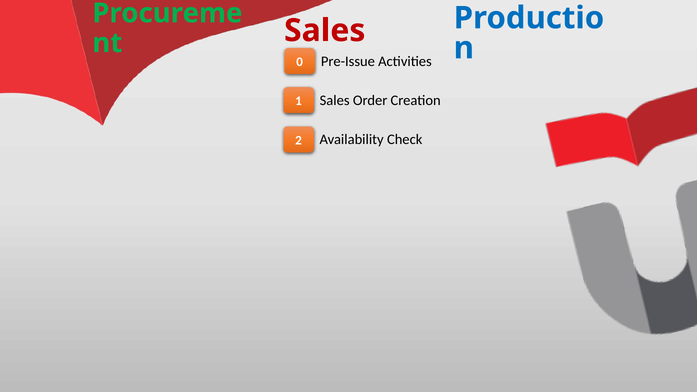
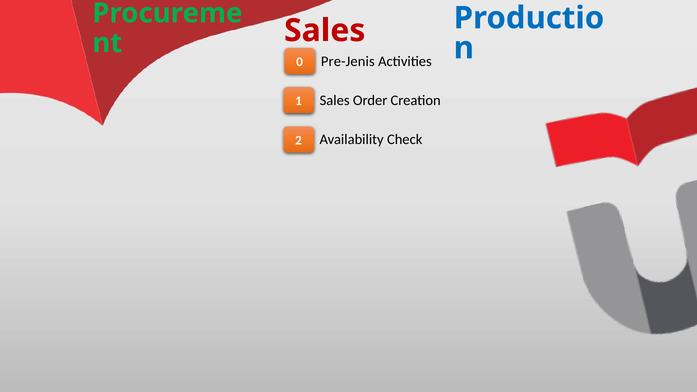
Pre-Issue: Pre-Issue -> Pre-Jenis (348, 61)
